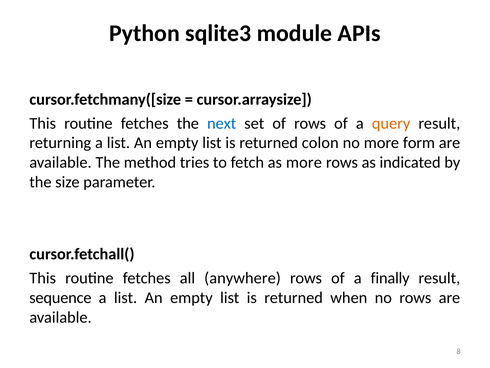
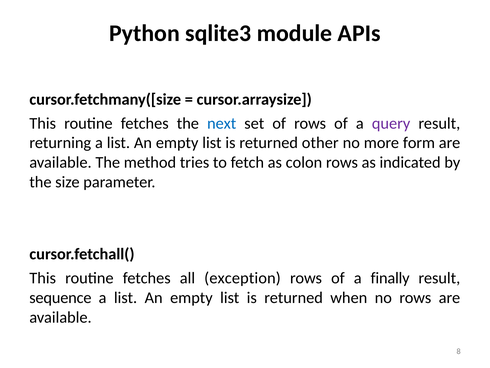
query colour: orange -> purple (391, 123)
colon: colon -> other (320, 143)
as more: more -> colon (304, 162)
anywhere: anywhere -> exception (243, 278)
